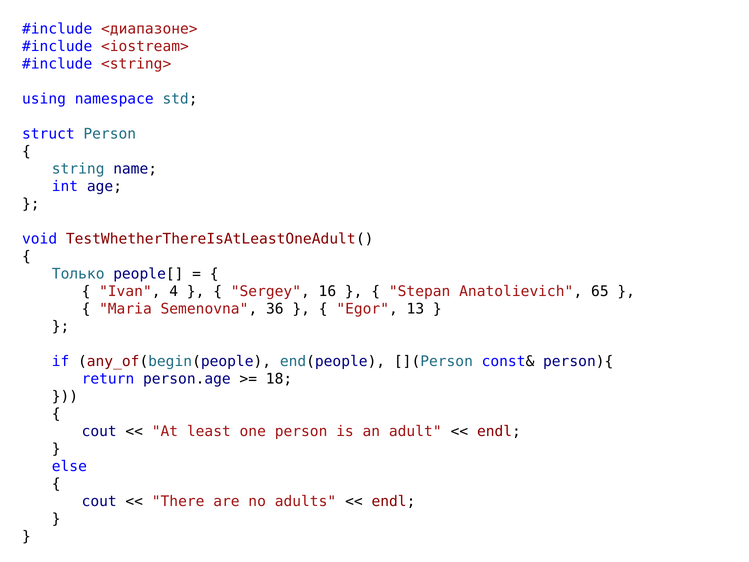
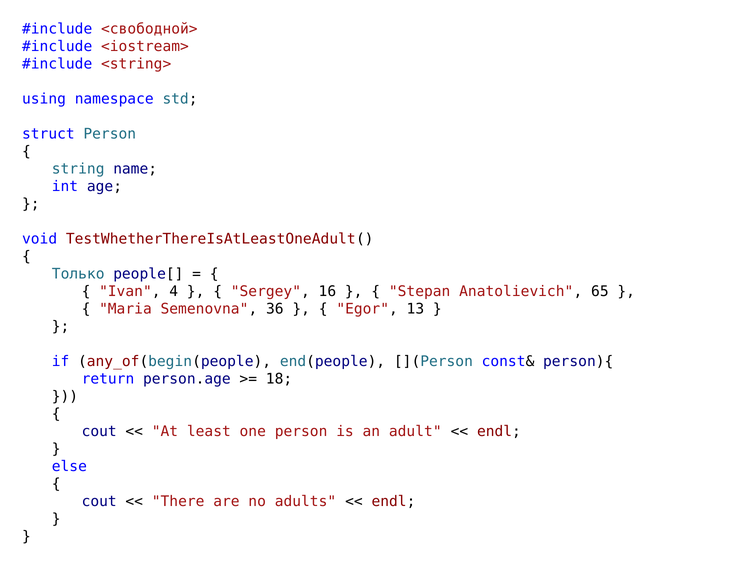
<диапазоне>: <диапазоне> -> <свободной> (149, 29)
